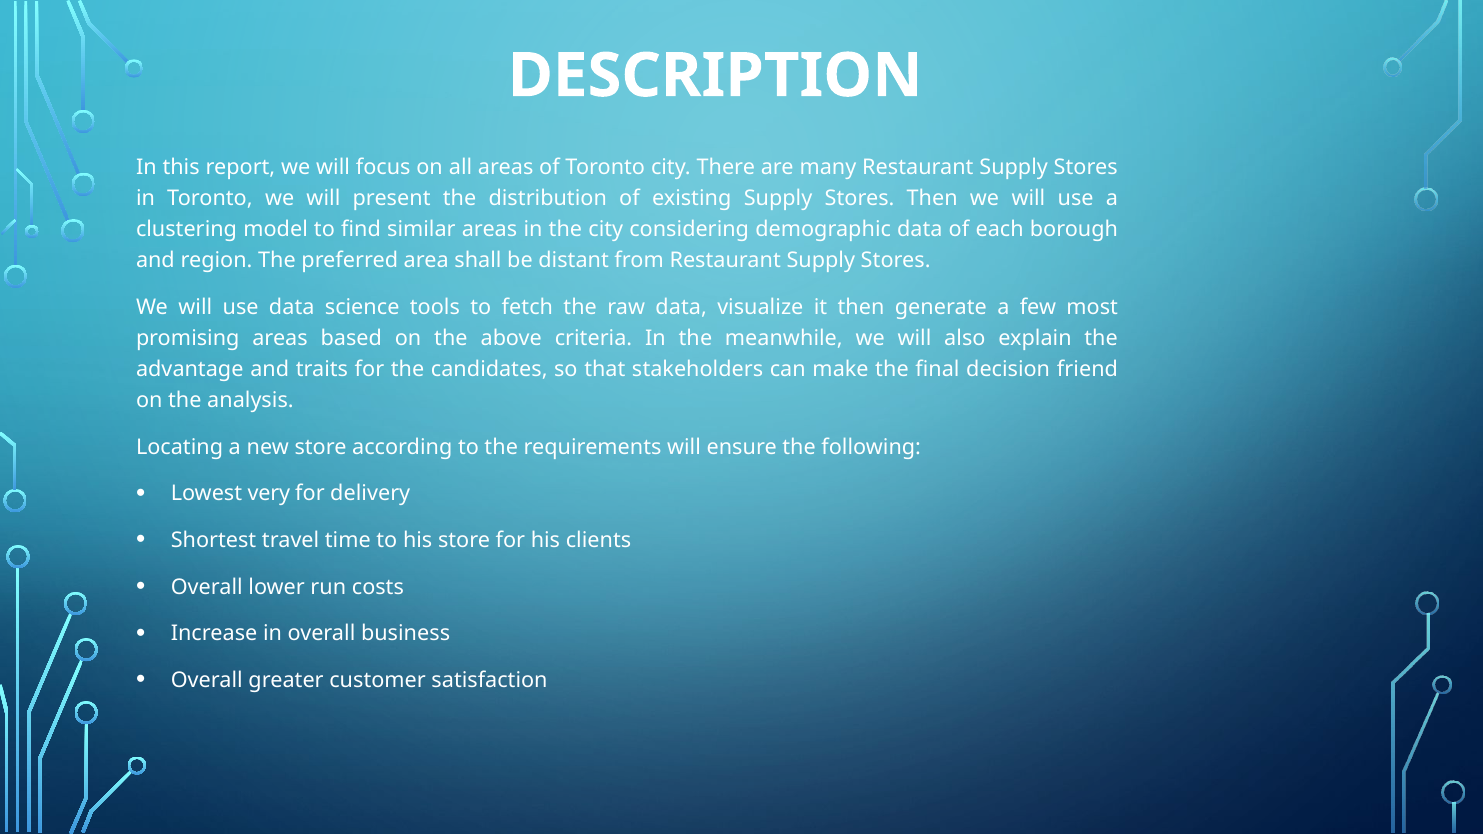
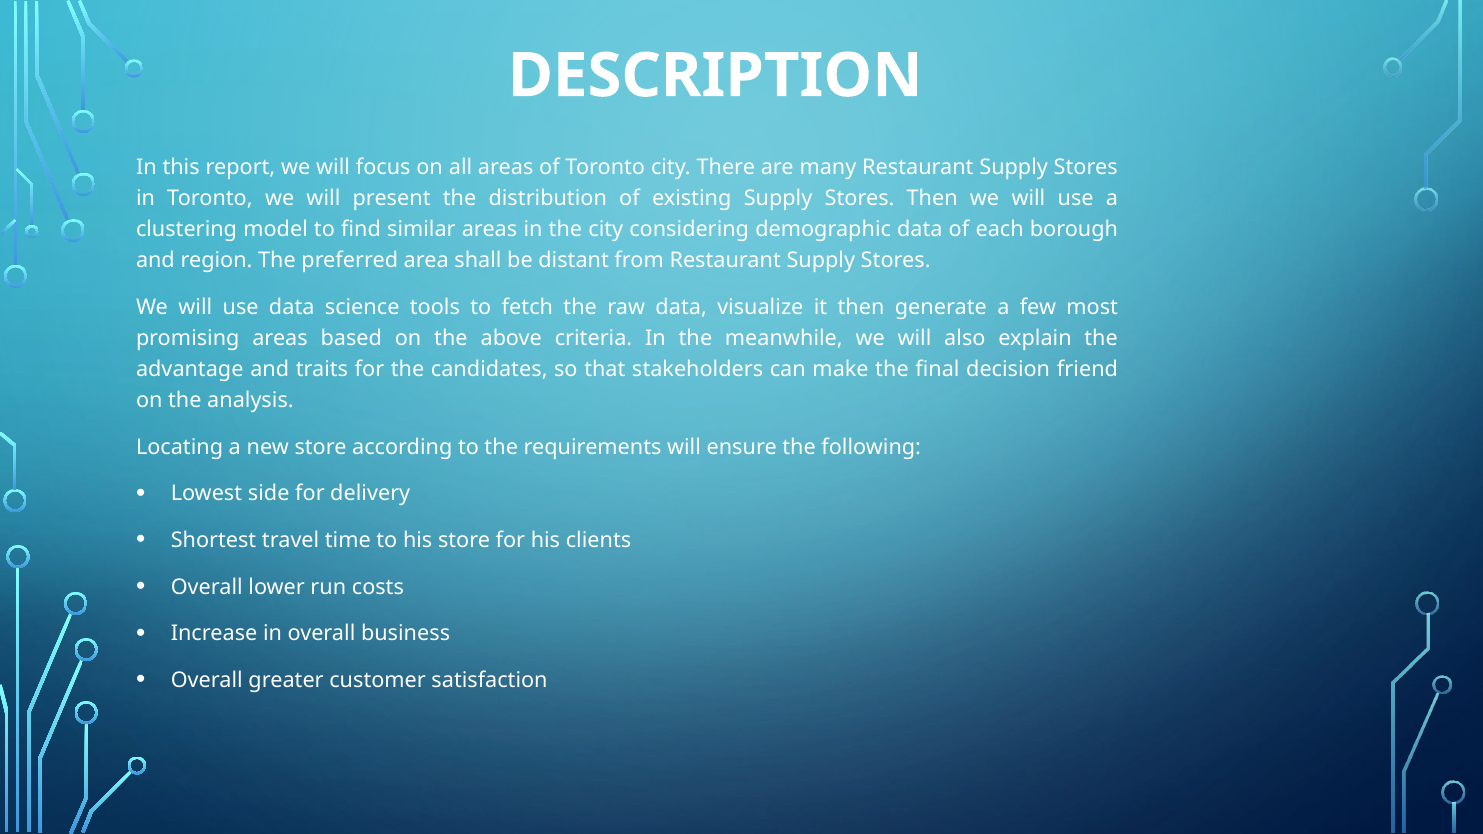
very: very -> side (269, 494)
